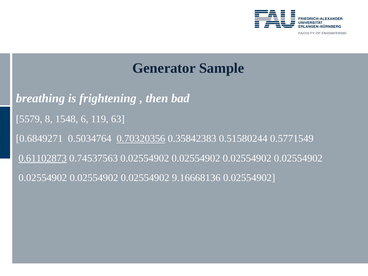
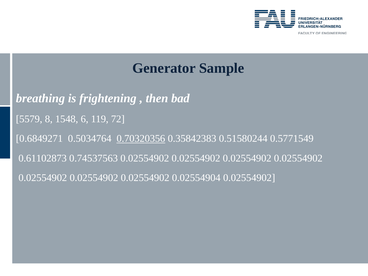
63: 63 -> 72 (118, 119)
0.61102873 underline: present -> none (43, 158)
9.16668136: 9.16668136 -> 0.02554904 (196, 178)
